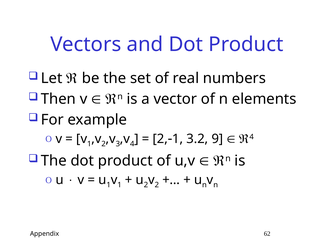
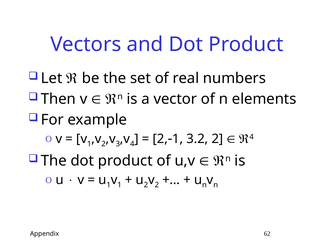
3.2 9: 9 -> 2 (217, 139)
